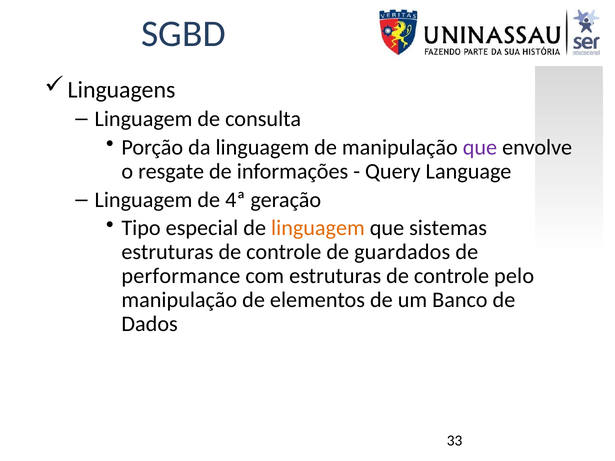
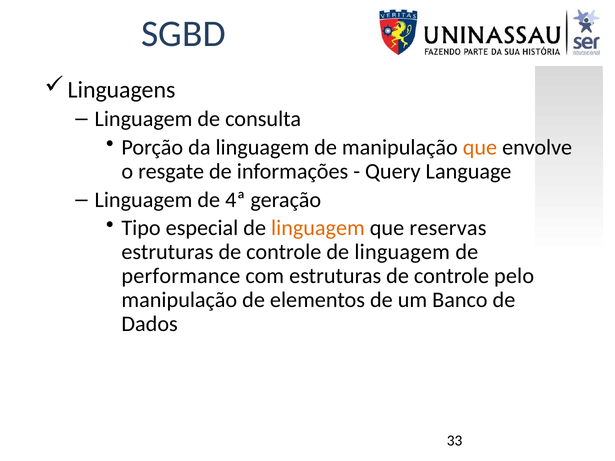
que colour: purple -> orange (480, 147)
sistemas: sistemas -> reservas (448, 228)
controle de guardados: guardados -> linguagem (402, 252)
